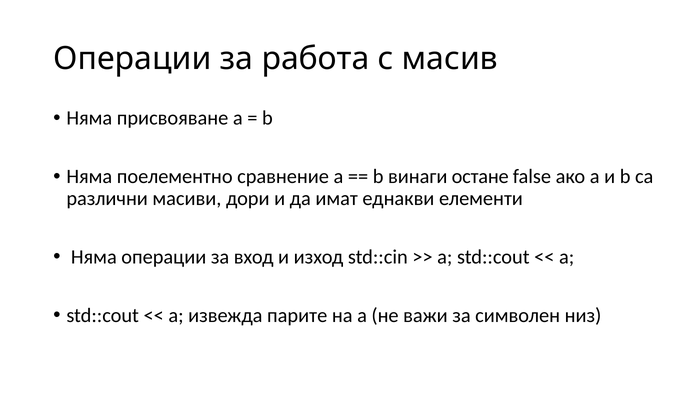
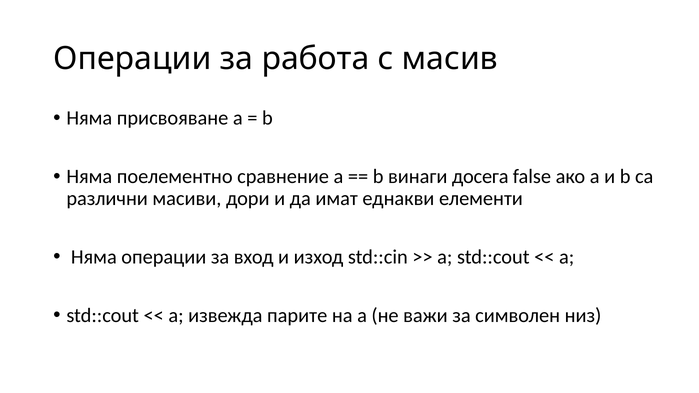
остане: остане -> досега (480, 177)
